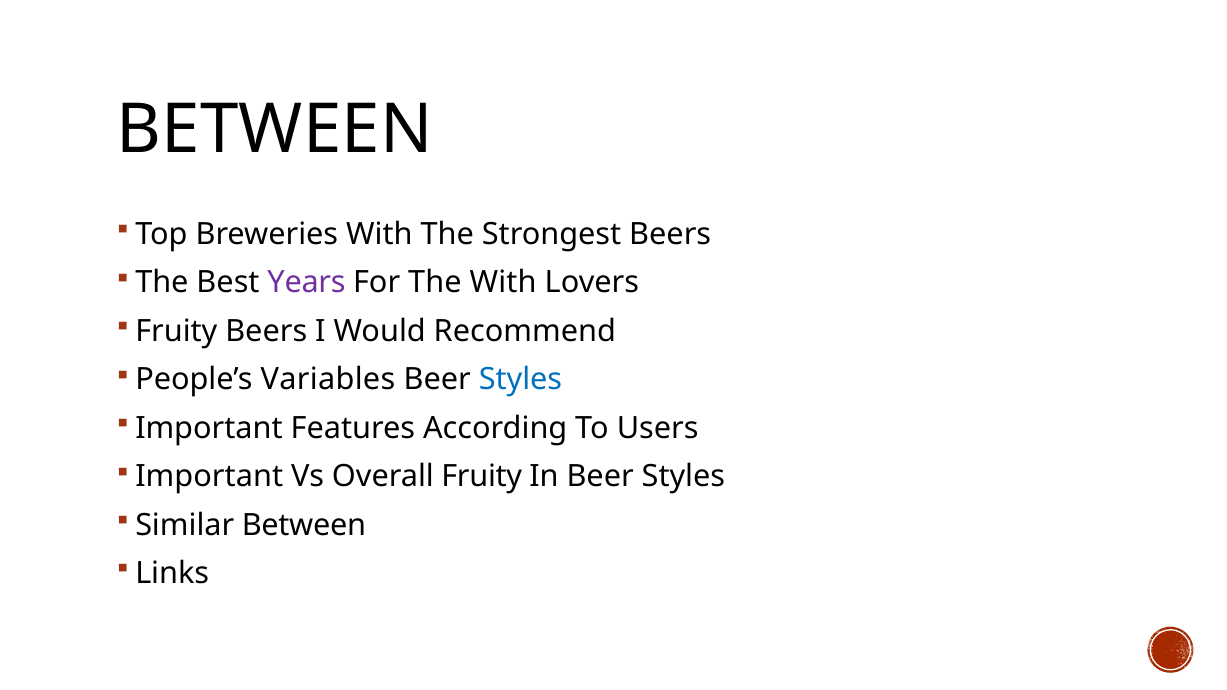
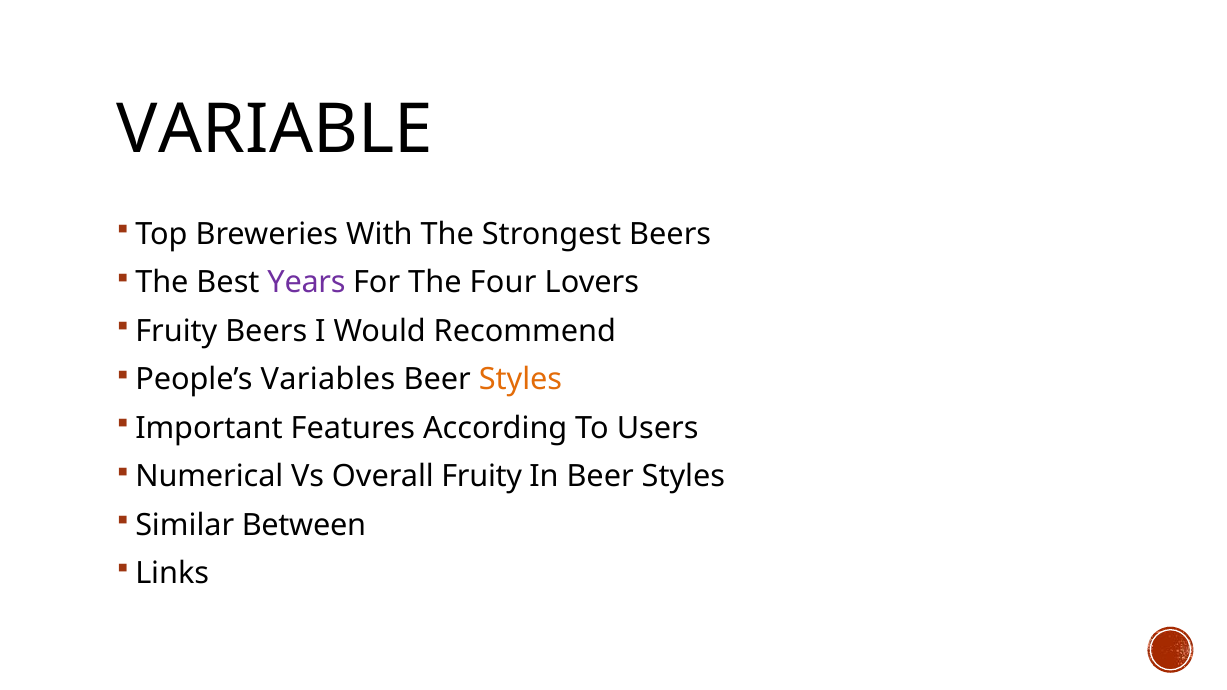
BETWEEN: BETWEEN -> VARIABLE (275, 129)
The With: With -> Four (503, 283)
Styles colour: blue -> orange (520, 380)
Important: Important -> Numerical (209, 477)
